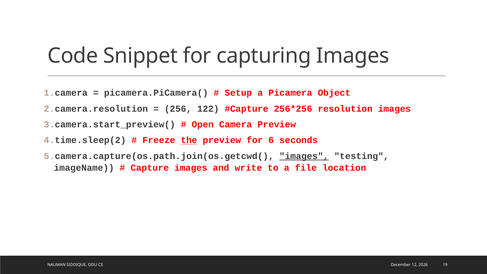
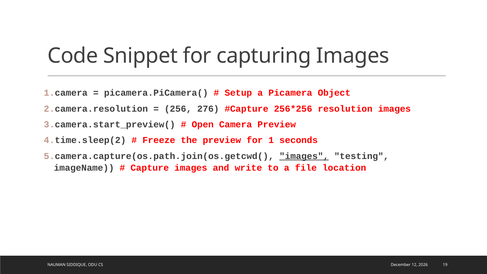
122: 122 -> 276 (208, 109)
the underline: present -> none (189, 140)
6: 6 -> 1 (271, 140)
